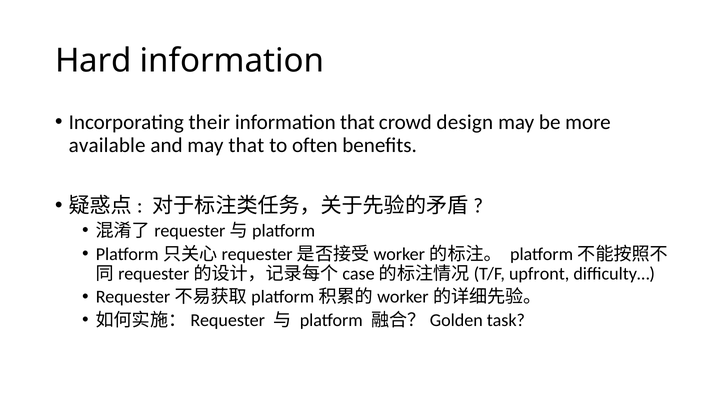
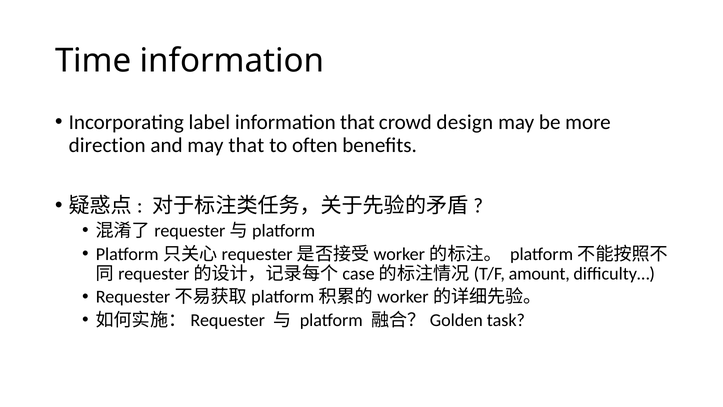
Hard: Hard -> Time (93, 61)
their: their -> label (209, 122)
available: available -> direction (107, 145)
upfront: upfront -> amount (539, 273)
